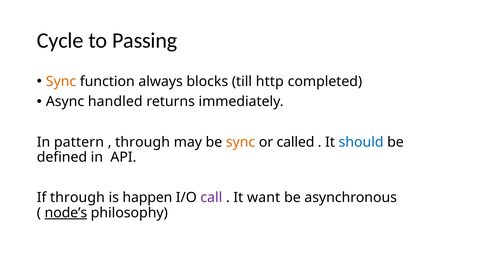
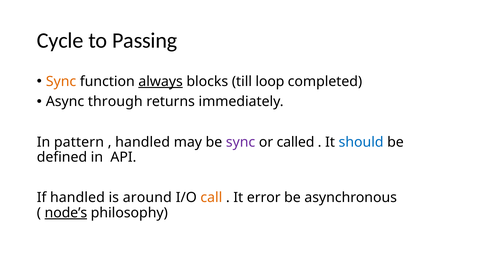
always underline: none -> present (161, 82)
http: http -> loop (270, 82)
handled: handled -> through (115, 102)
through: through -> handled (143, 142)
sync colour: orange -> purple (241, 142)
If through: through -> handled (77, 198)
happen: happen -> around (147, 198)
call colour: purple -> orange (211, 198)
want: want -> error (264, 198)
